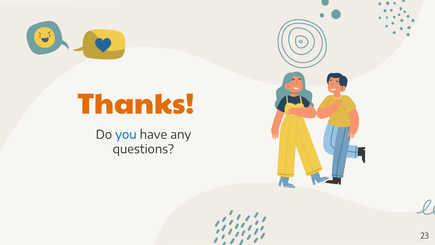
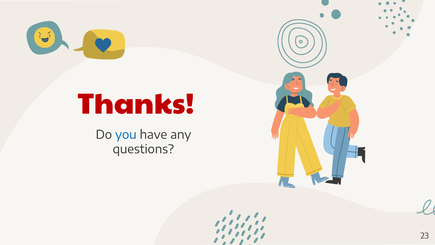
Thanks colour: orange -> red (136, 104)
